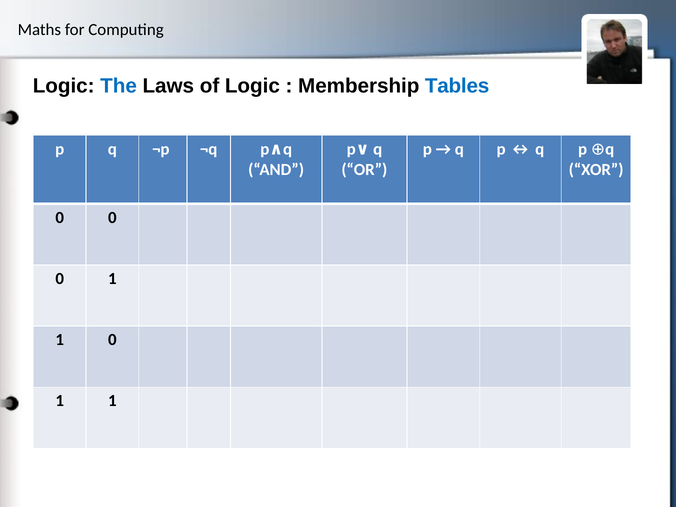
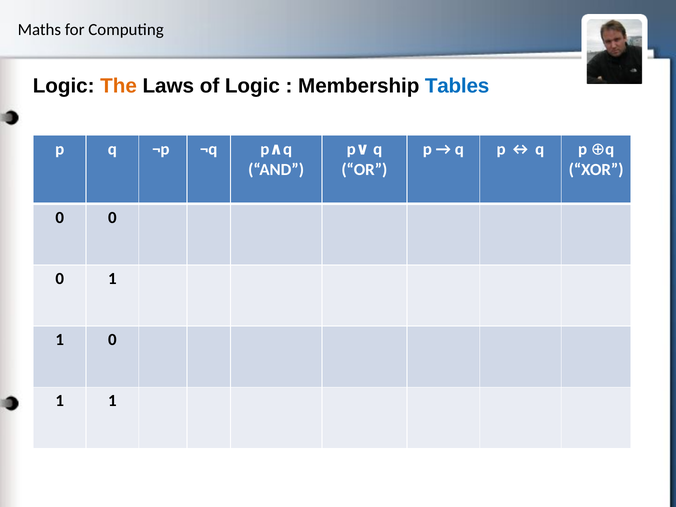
The colour: blue -> orange (119, 86)
